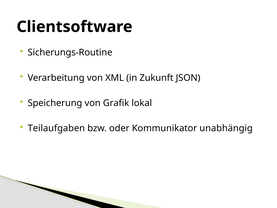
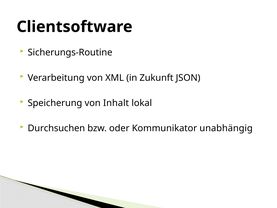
Grafik: Grafik -> Inhalt (116, 103)
Teilaufgaben: Teilaufgaben -> Durchsuchen (56, 128)
